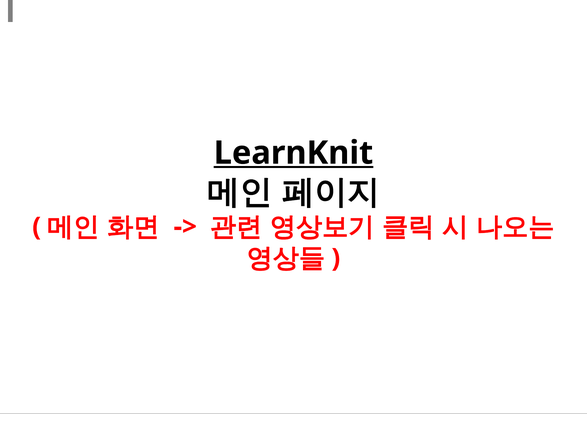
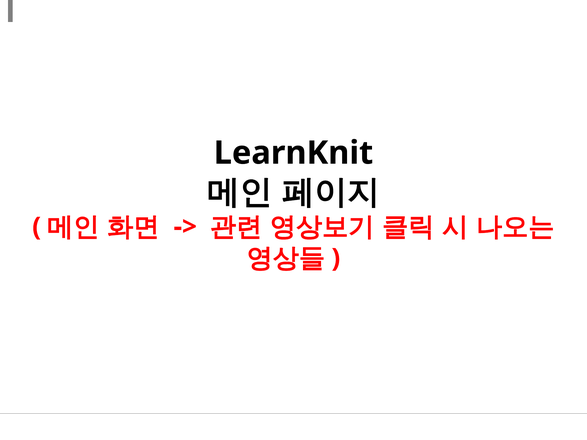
LearnKnit underline: present -> none (293, 153)
